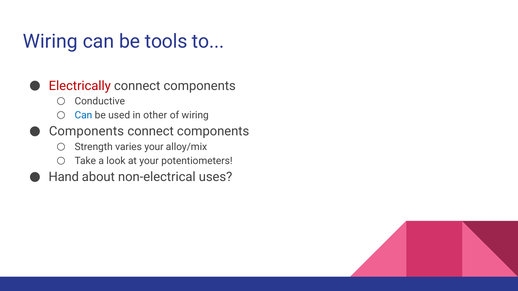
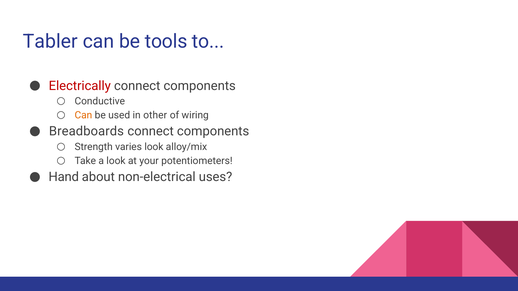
Wiring: Wiring -> Tabler (50, 41)
Can colour: blue -> orange (83, 115)
Components: Components -> Breadboards (86, 132)
varies your: your -> look (154, 147)
